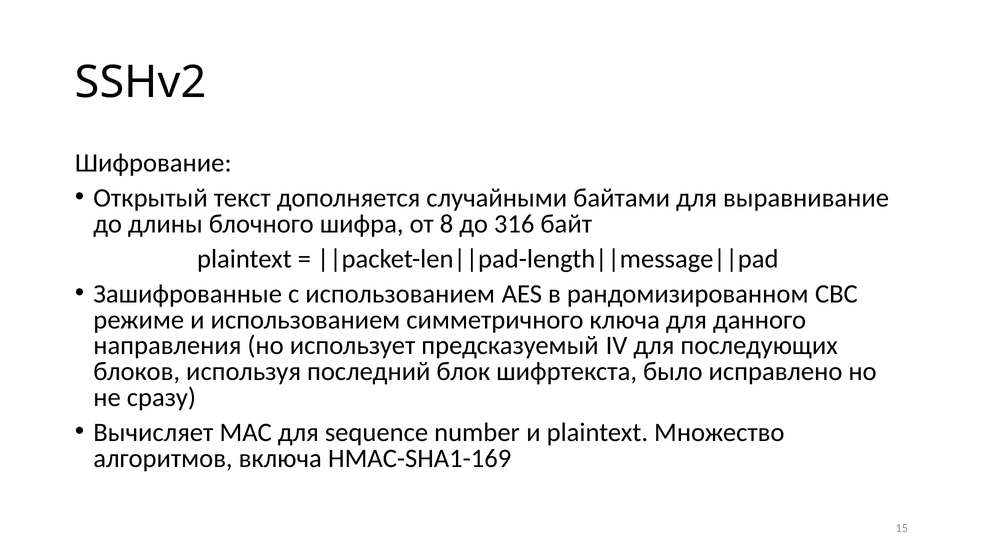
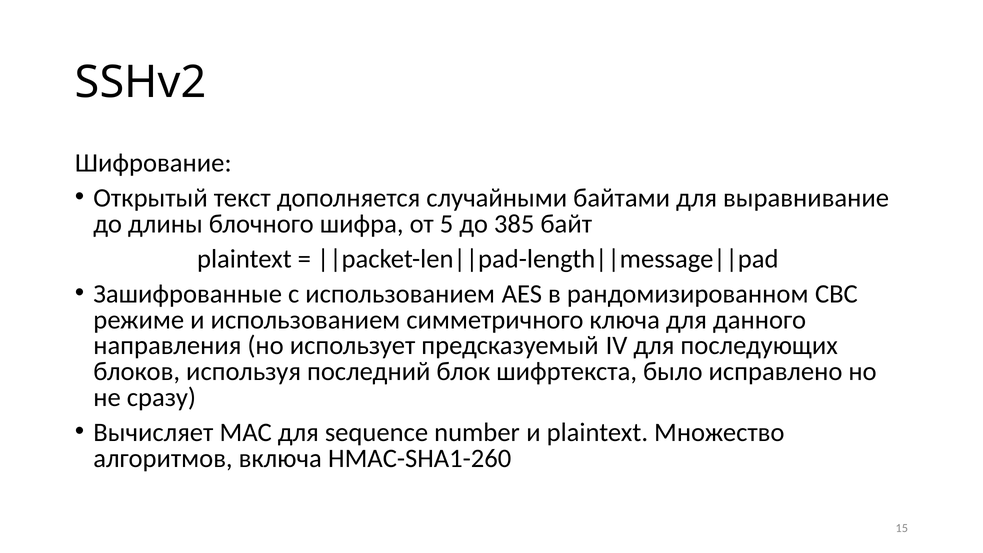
8: 8 -> 5 (447, 224)
316: 316 -> 385 (514, 224)
HMAC-SHA1-169: HMAC-SHA1-169 -> HMAC-SHA1-260 (420, 458)
